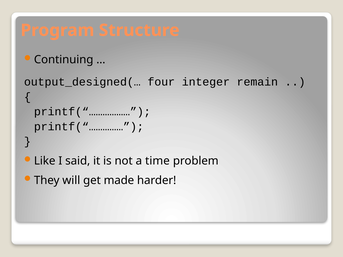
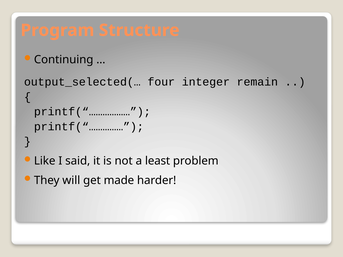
output_designed(…: output_designed(… -> output_selected(… (82, 82)
time: time -> least (158, 161)
